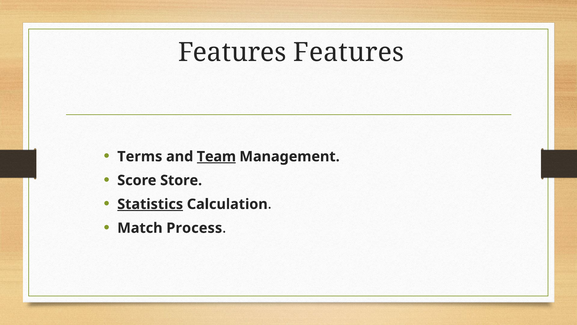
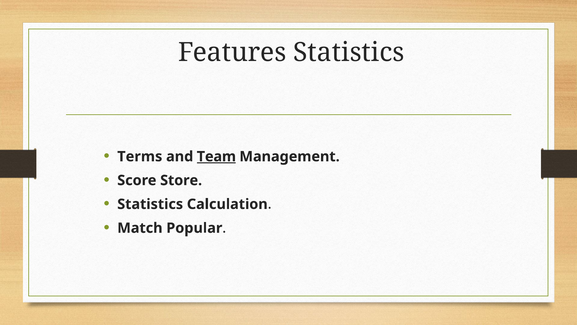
Features Features: Features -> Statistics (349, 52)
Statistics underline: present -> none (150, 204)
Process: Process -> Popular (194, 228)
